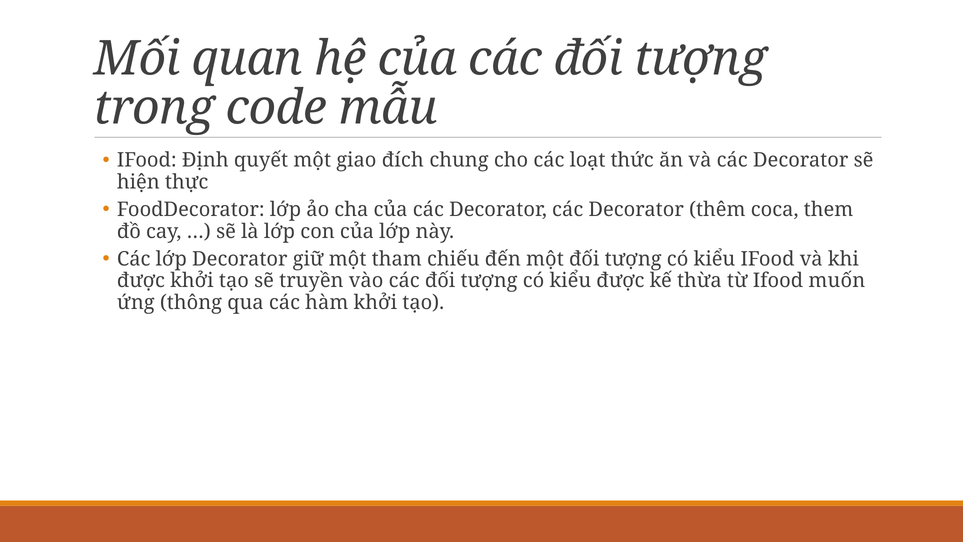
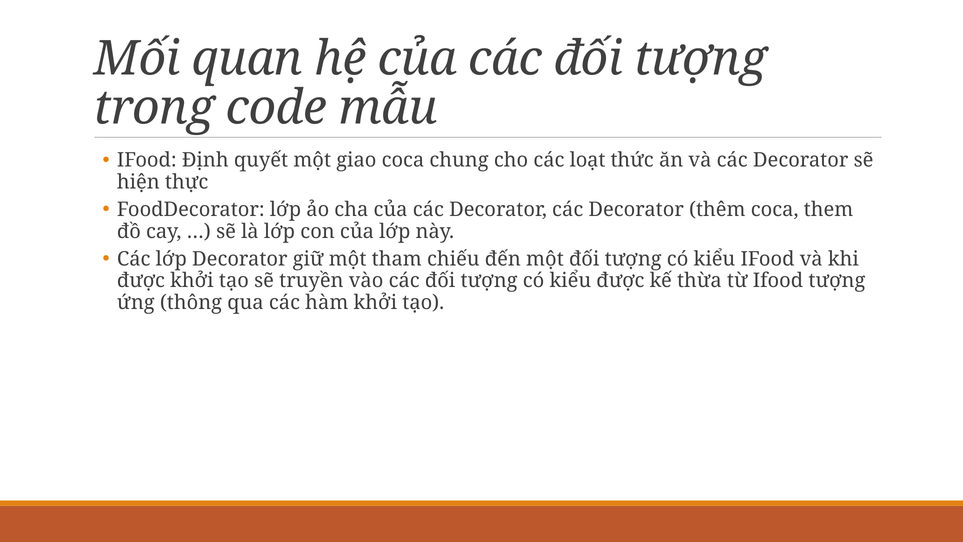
giao đích: đích -> coca (403, 160)
Ifood muốn: muốn -> tượng (837, 281)
